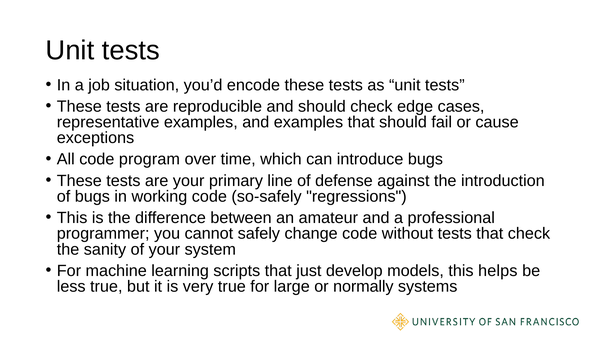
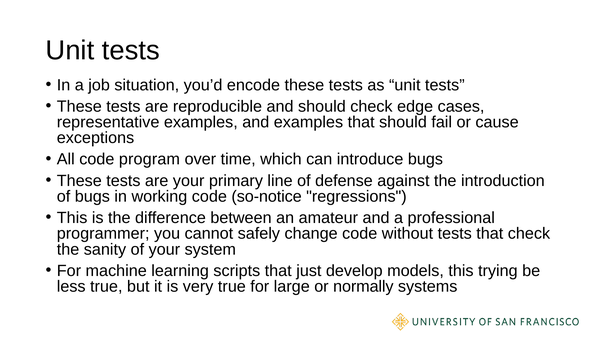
so-safely: so-safely -> so-notice (267, 196)
helps: helps -> trying (498, 270)
